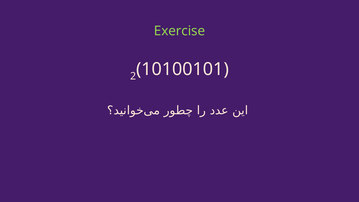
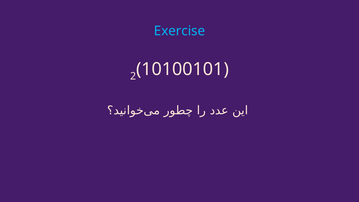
Exercise colour: light green -> light blue (180, 31)
